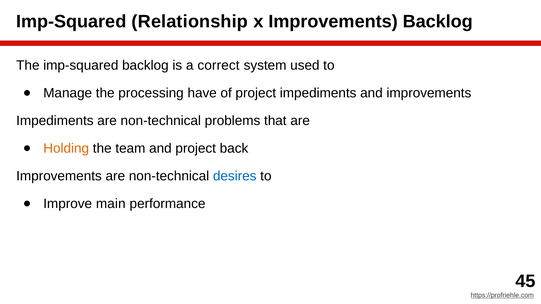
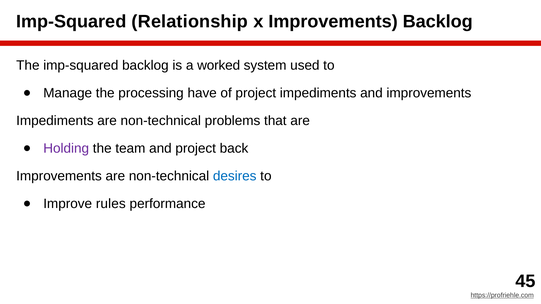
correct: correct -> worked (219, 66)
Holding colour: orange -> purple (66, 149)
main: main -> rules (111, 204)
